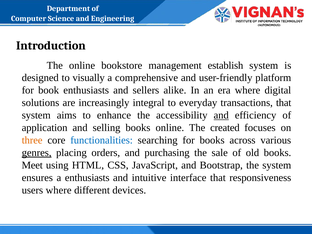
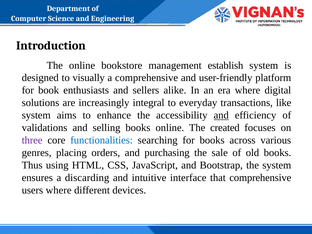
transactions that: that -> like (284, 103)
application: application -> validations (45, 128)
three colour: orange -> purple (32, 140)
genres underline: present -> none (37, 153)
Meet: Meet -> Thus (32, 165)
a enthusiasts: enthusiasts -> discarding (87, 178)
that responsiveness: responsiveness -> comprehensive (260, 178)
